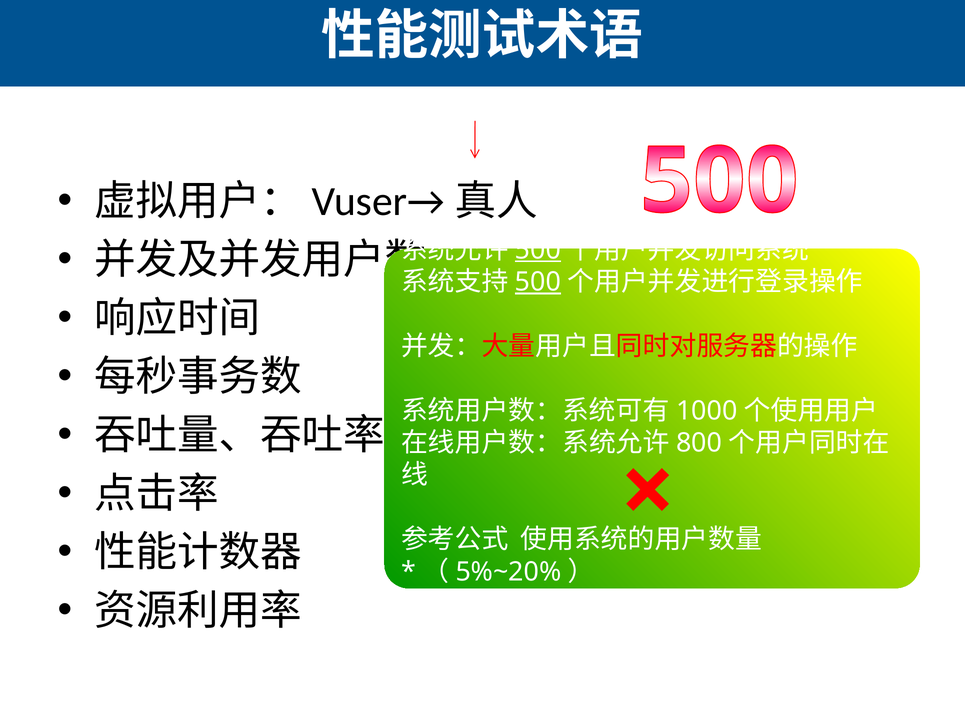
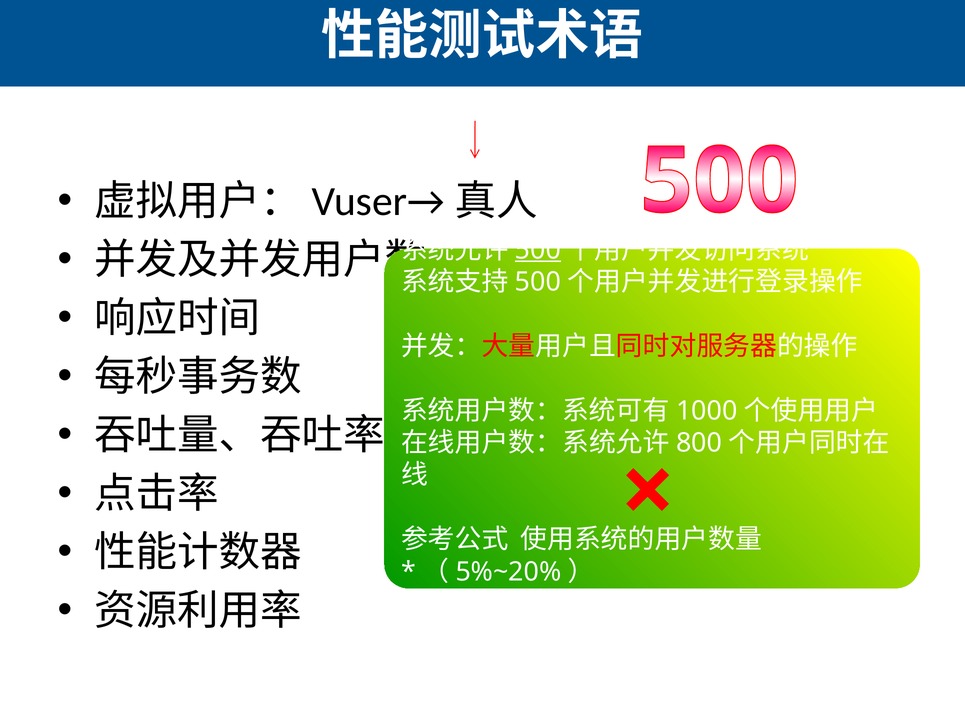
500 underline: present -> none (538, 282)
